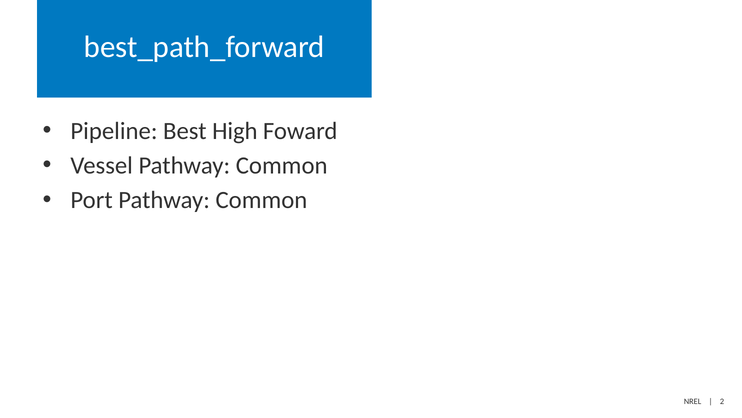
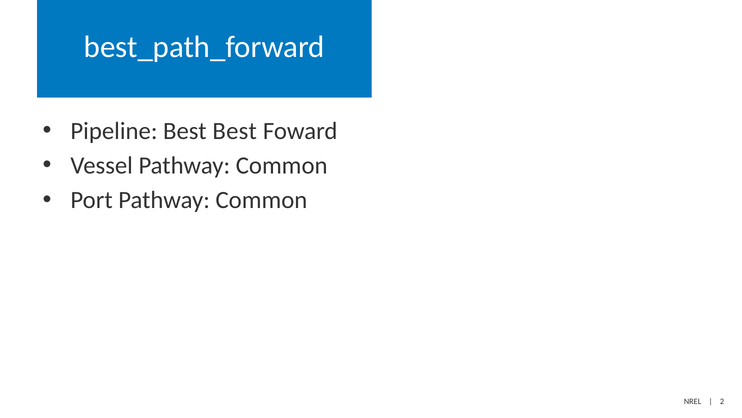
Best High: High -> Best (235, 131)
